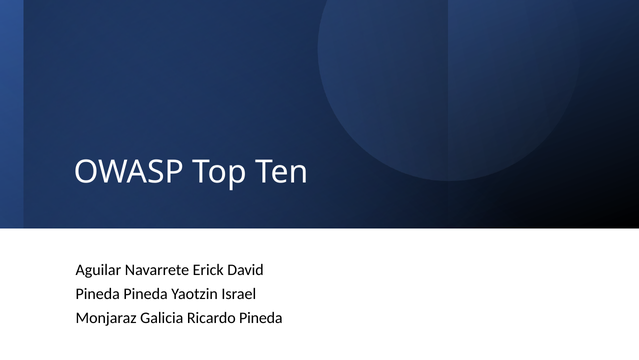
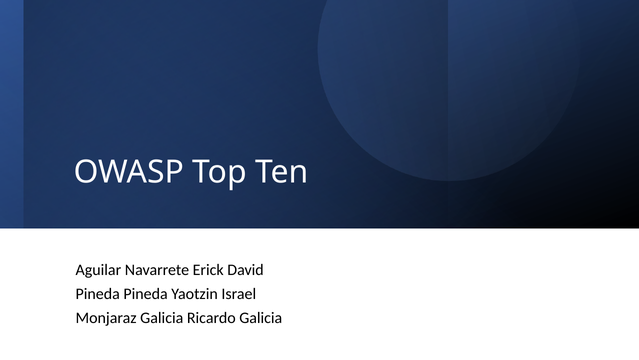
Ricardo Pineda: Pineda -> Galicia (261, 317)
